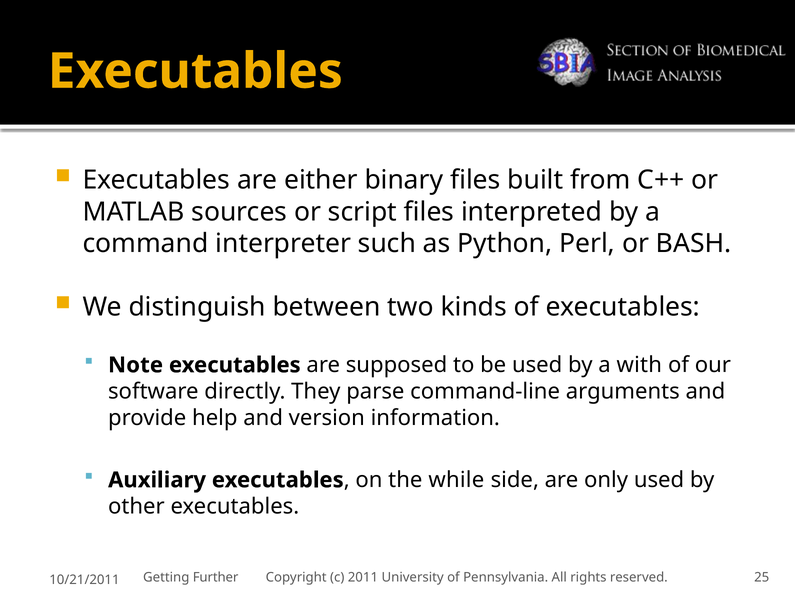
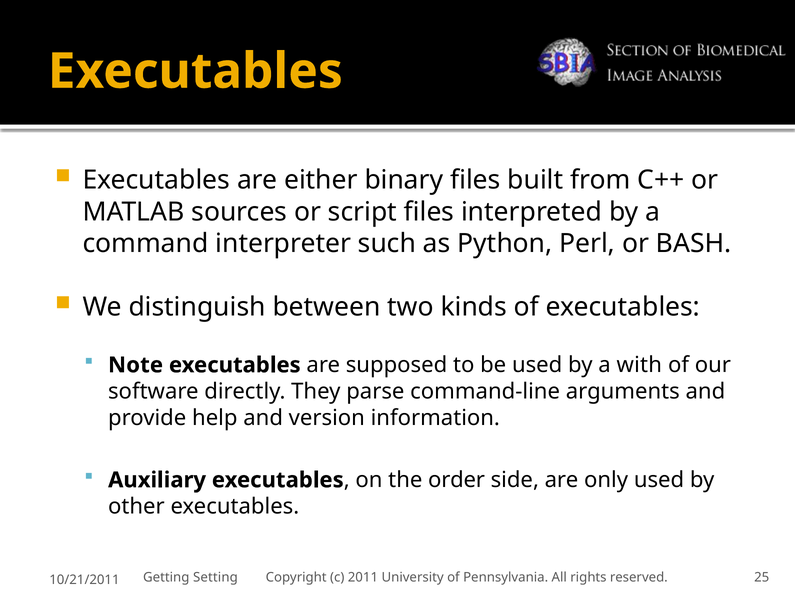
while: while -> order (457, 480)
Further: Further -> Setting (215, 578)
